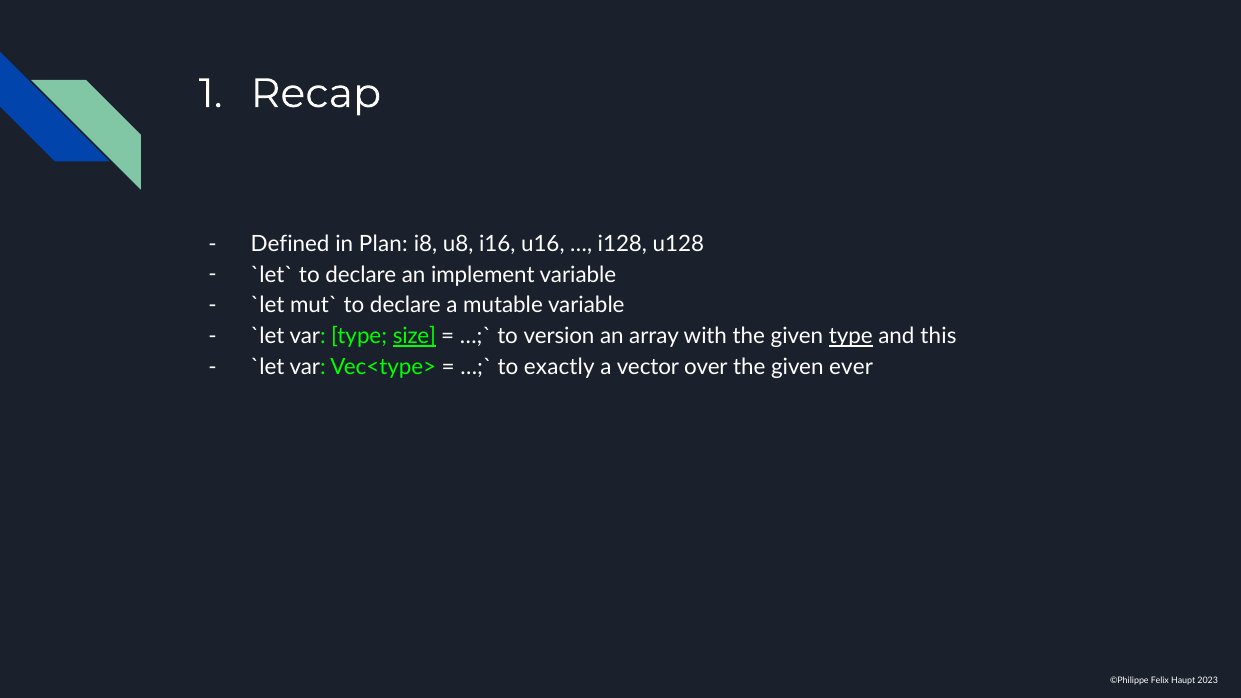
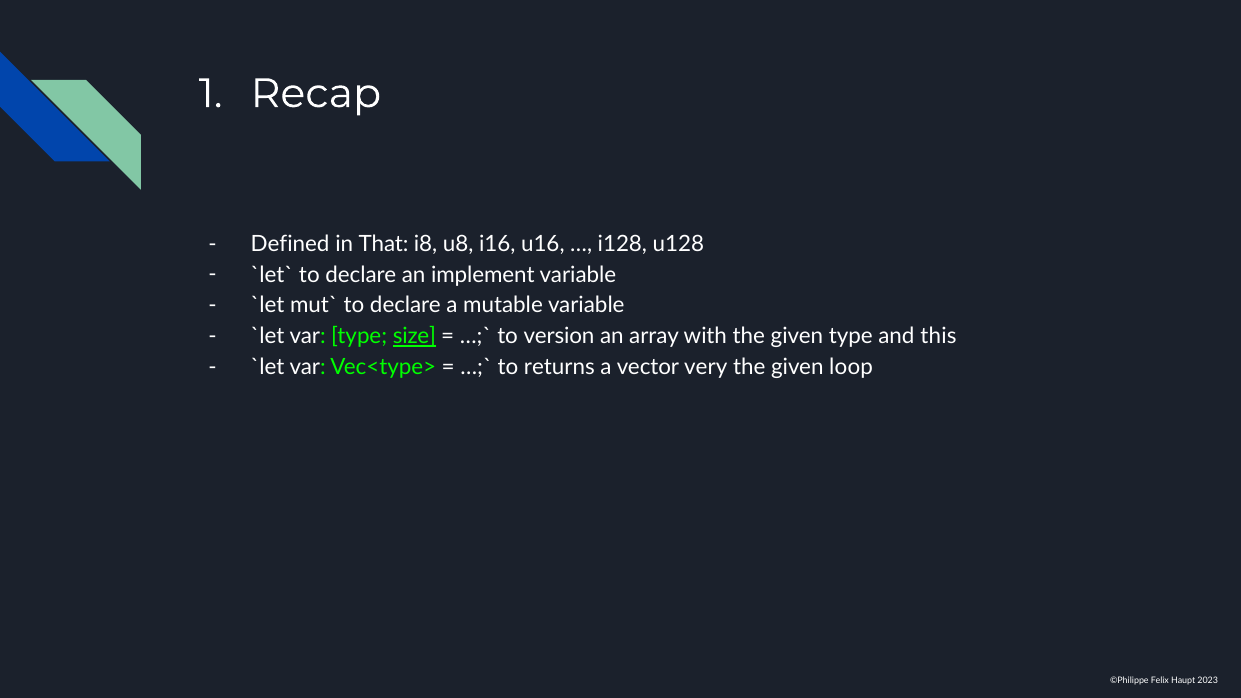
Plan: Plan -> That (384, 244)
type underline: present -> none (851, 336)
exactly: exactly -> returns (559, 367)
over: over -> very (706, 367)
ever: ever -> loop (851, 367)
